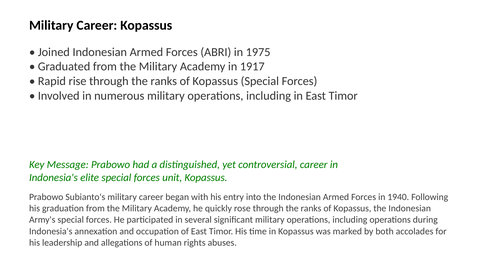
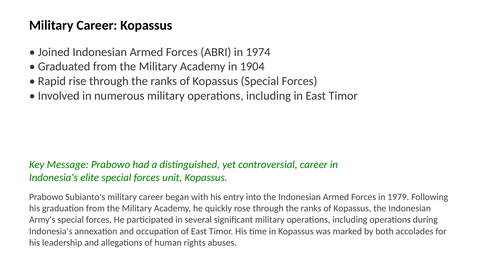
1975: 1975 -> 1974 (258, 52)
1917: 1917 -> 1904 (252, 67)
1940: 1940 -> 1979 (398, 197)
